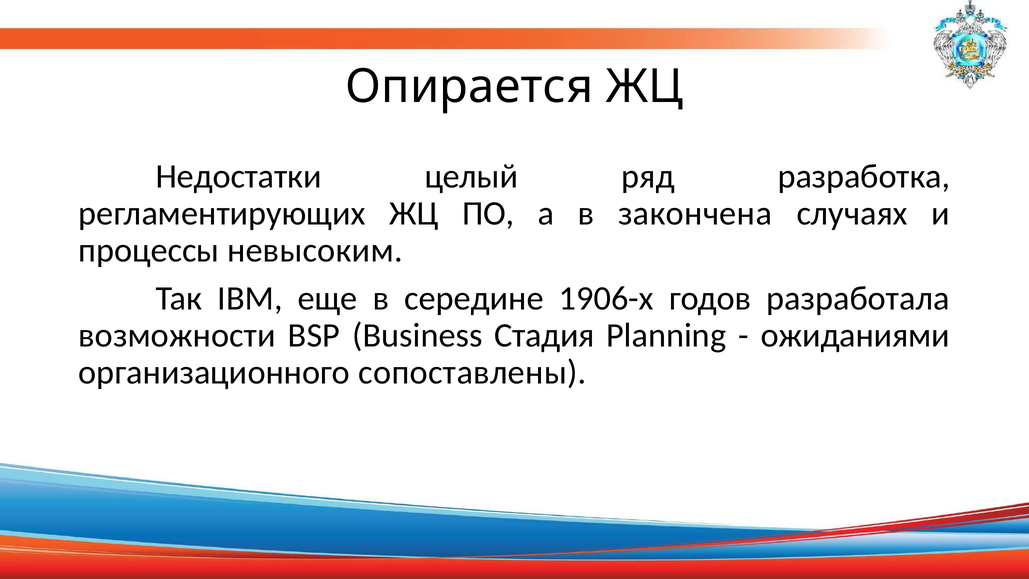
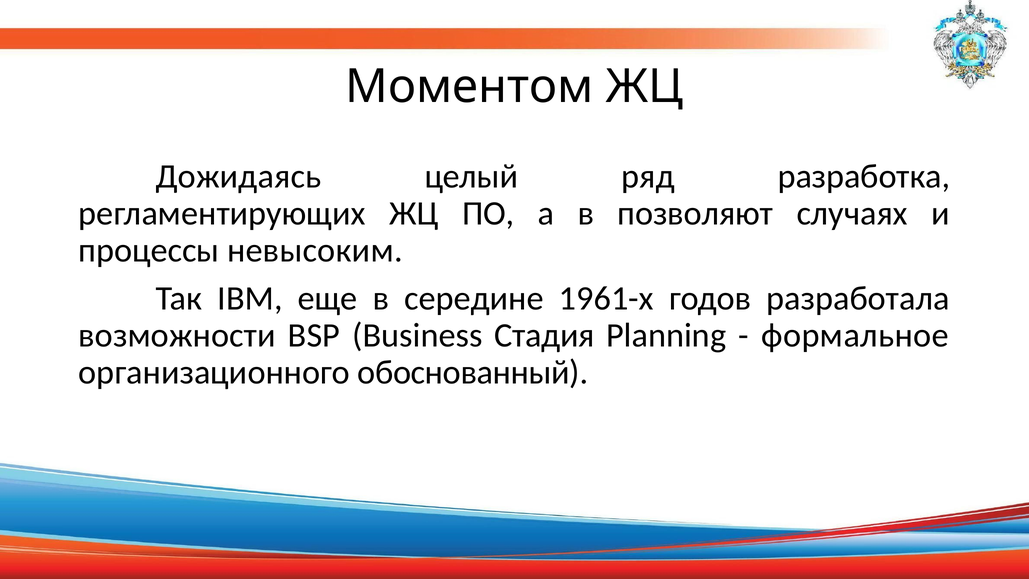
Опирается: Опирается -> Моментом (469, 86)
Недостатки: Недостатки -> Дожидаясь (238, 176)
закончена: закончена -> позволяют (695, 213)
1906-х: 1906-х -> 1961-х (606, 298)
ожиданиями: ожиданиями -> формальное (855, 335)
сопоставлены: сопоставлены -> обоснованный (473, 372)
